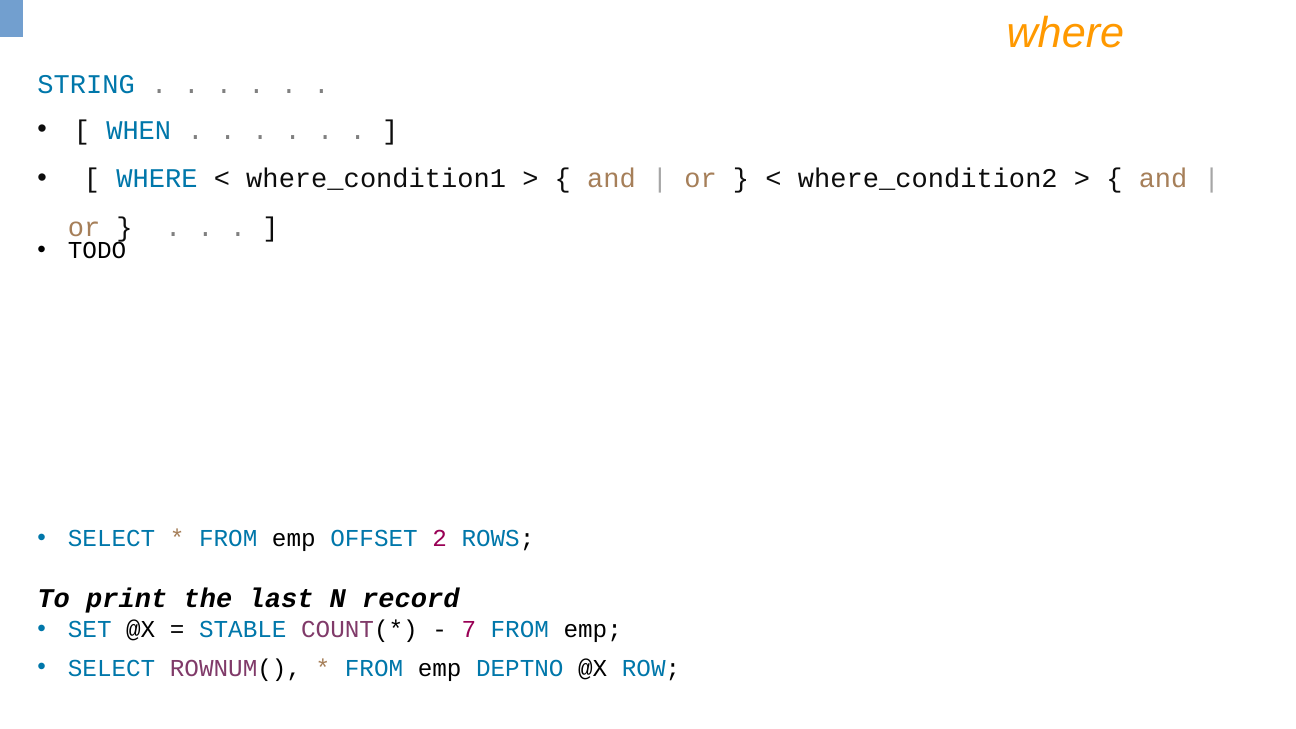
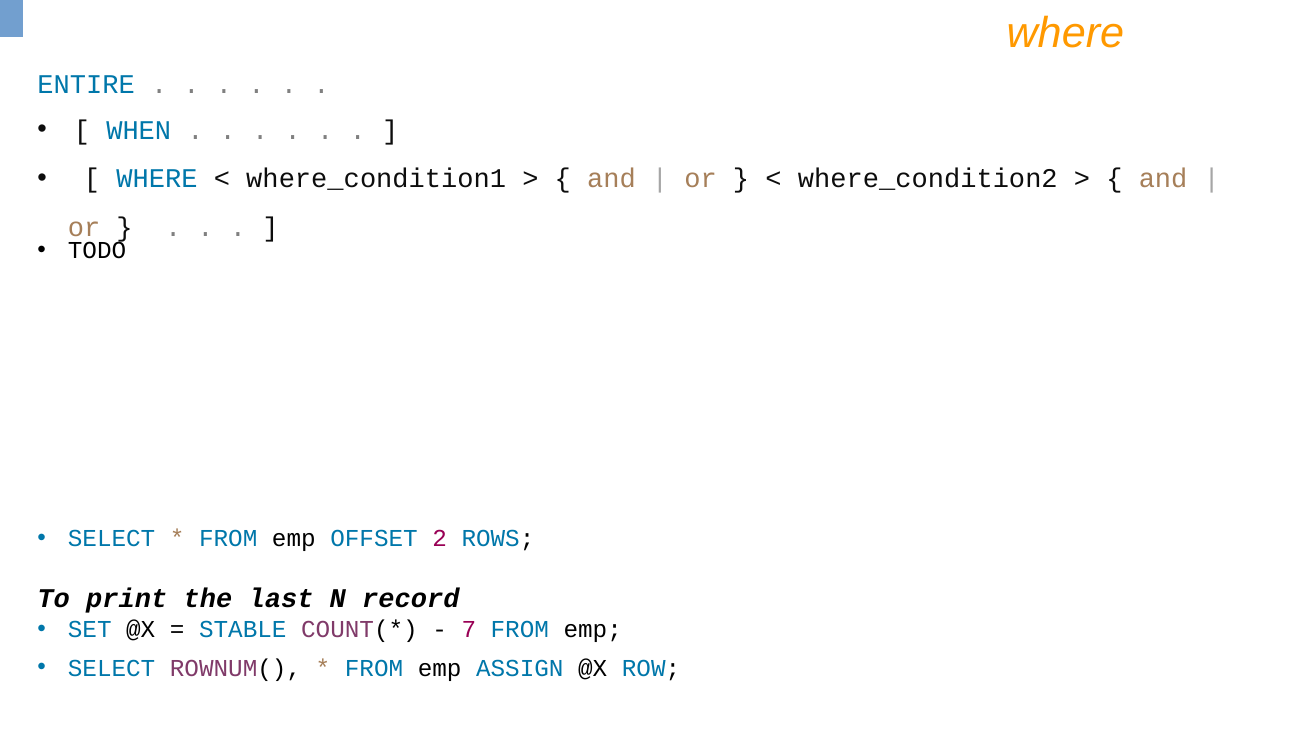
STRING: STRING -> ENTIRE (86, 85)
DEPTNO: DEPTNO -> ASSIGN (520, 668)
